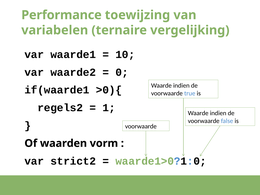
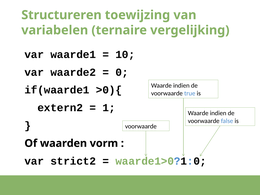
Performance: Performance -> Structureren (61, 15)
regels2: regels2 -> extern2 (60, 108)
